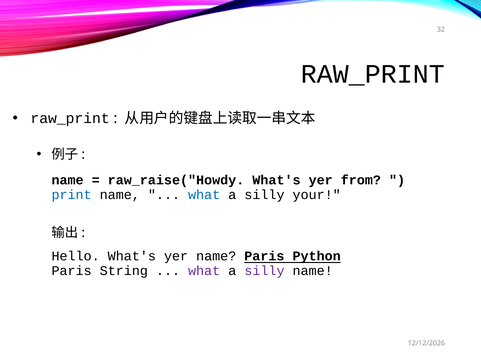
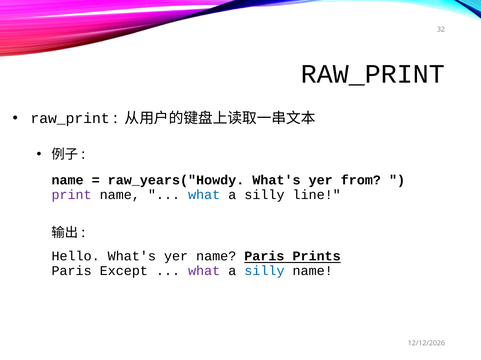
raw_raise("Howdy: raw_raise("Howdy -> raw_years("Howdy (176, 181)
print colour: blue -> purple (72, 195)
your: your -> line (317, 195)
Python: Python -> Prints (317, 257)
String: String -> Except (124, 271)
silly colour: purple -> blue (264, 271)
